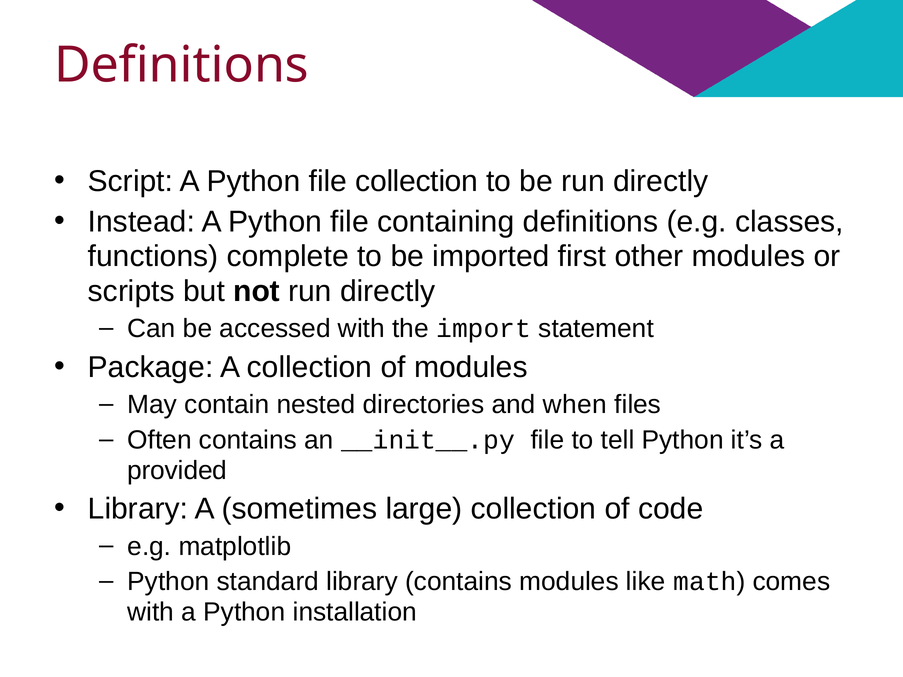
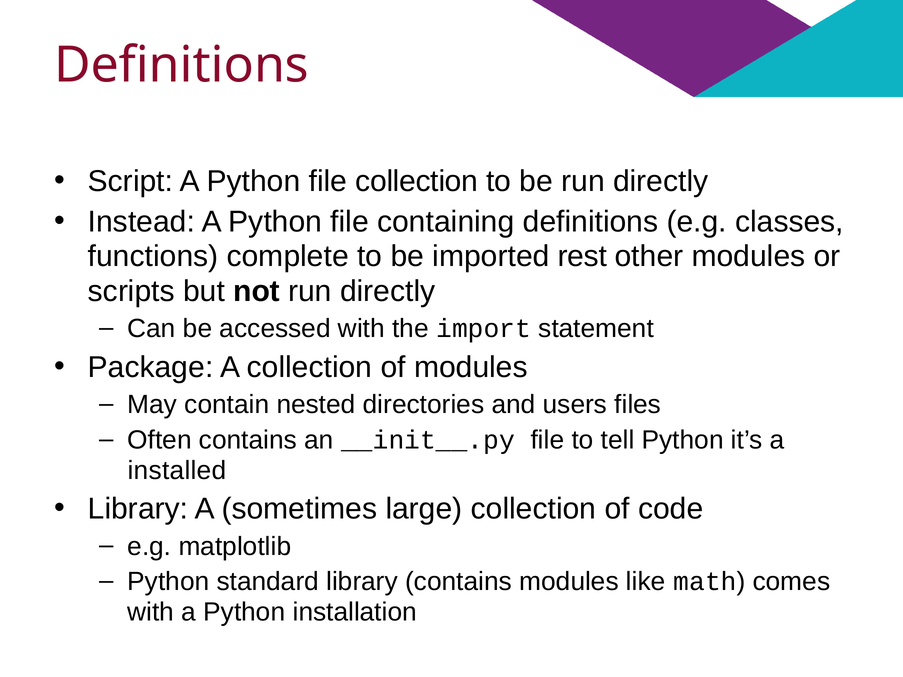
first: first -> rest (582, 257)
when: when -> users (575, 405)
provided: provided -> installed (177, 471)
